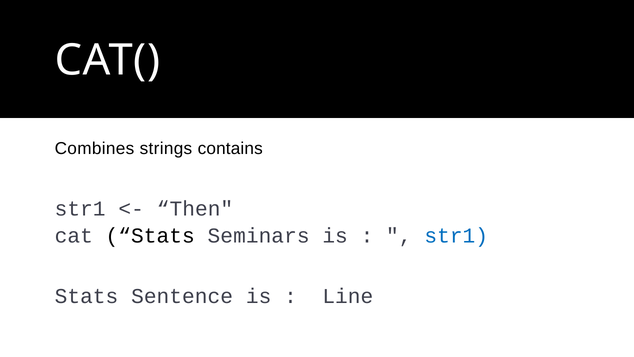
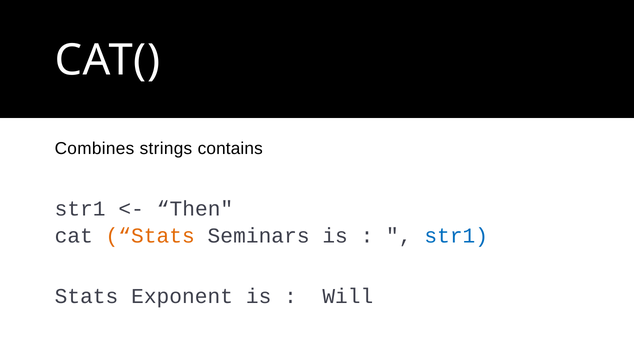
Stats colour: black -> orange (150, 235)
Sentence: Sentence -> Exponent (182, 296)
Line: Line -> Will (348, 296)
